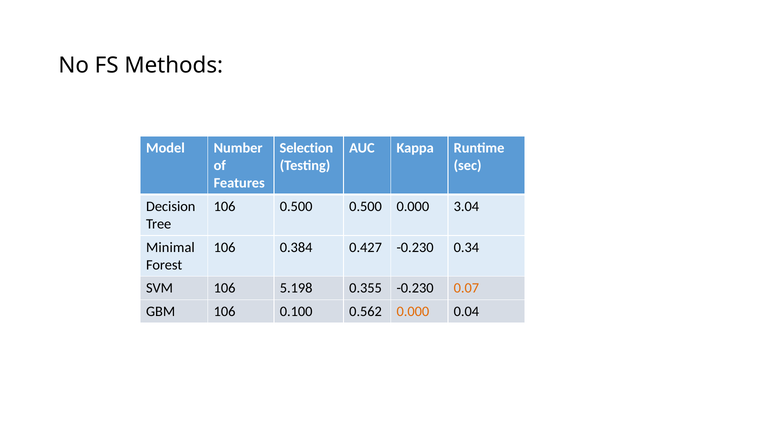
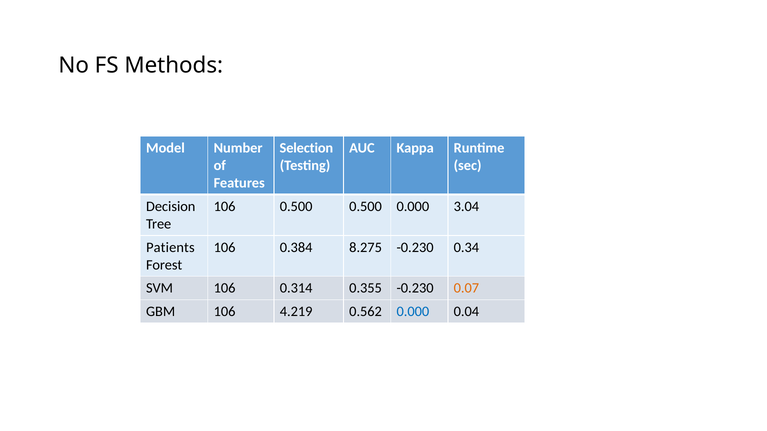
Minimal: Minimal -> Patients (170, 248)
0.427: 0.427 -> 8.275 (366, 248)
5.198: 5.198 -> 0.314 (296, 288)
0.100: 0.100 -> 4.219 (296, 312)
0.000 colour: orange -> blue (413, 312)
